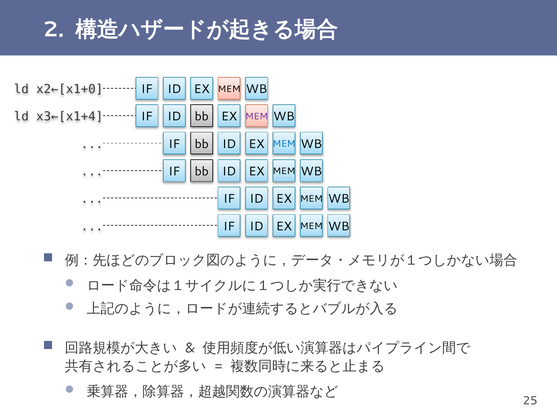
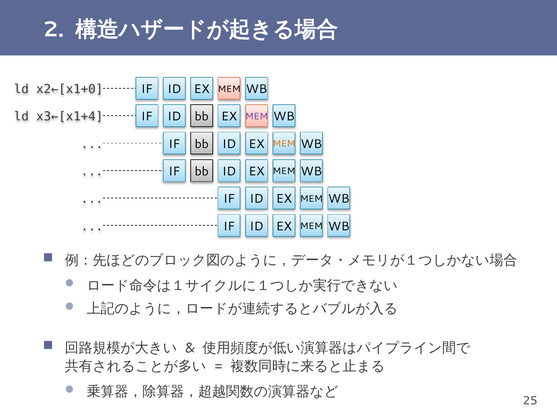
MEM colour: blue -> orange (284, 144)
